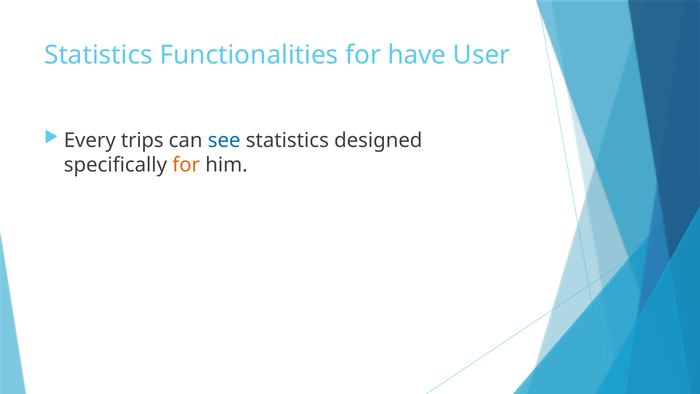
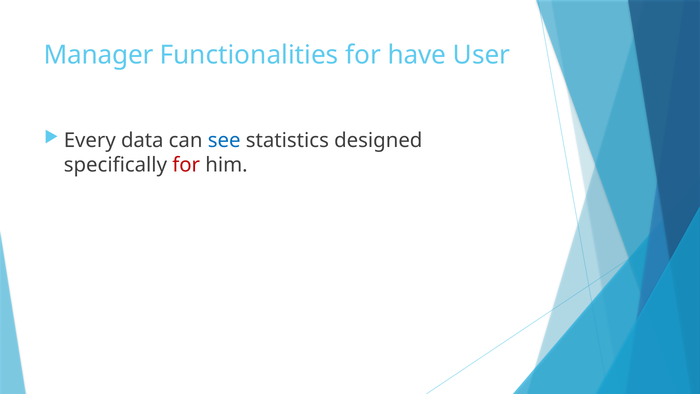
Statistics: Statistics -> Manager (99, 55)
trips: trips -> data (142, 140)
for colour: orange -> red (186, 165)
